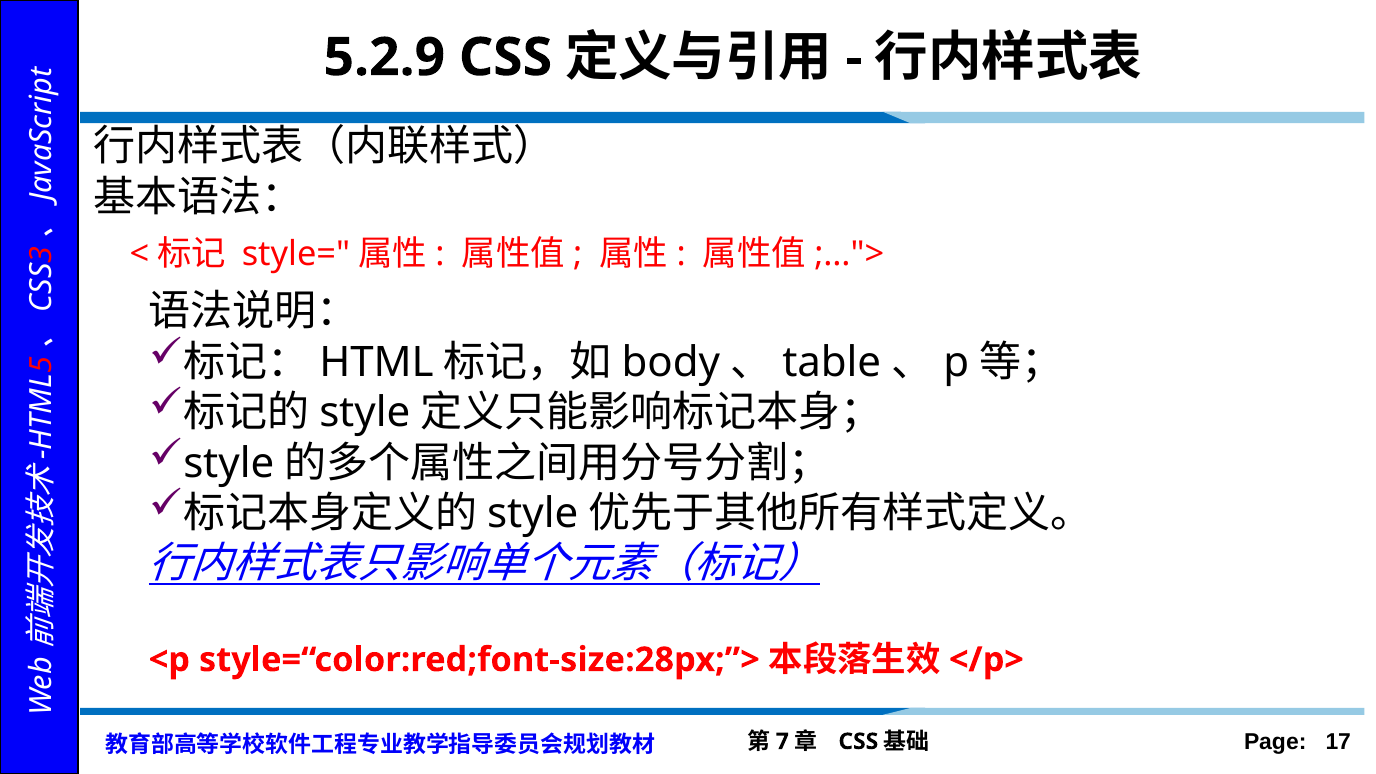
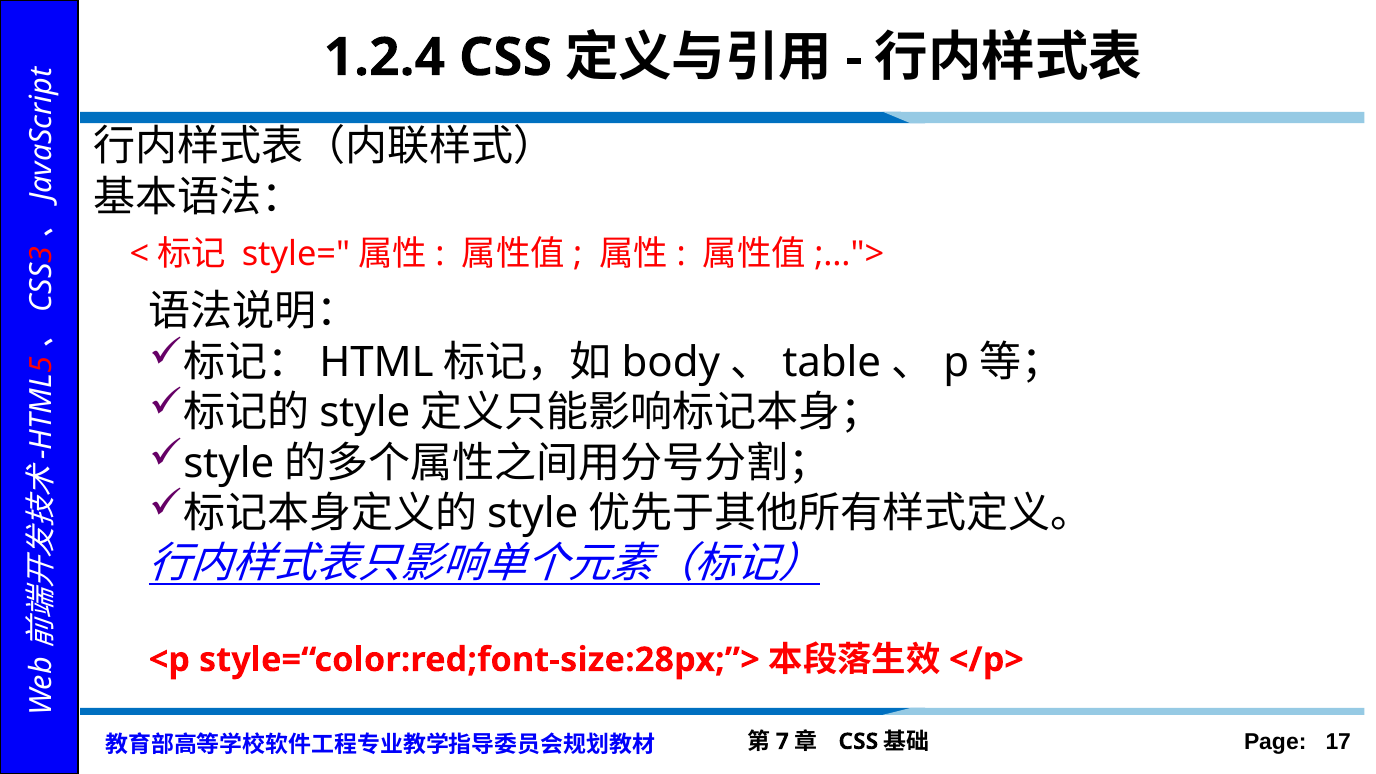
5.2.9: 5.2.9 -> 1.2.4 (384, 58)
